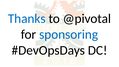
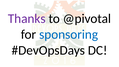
Thanks colour: blue -> purple (27, 19)
